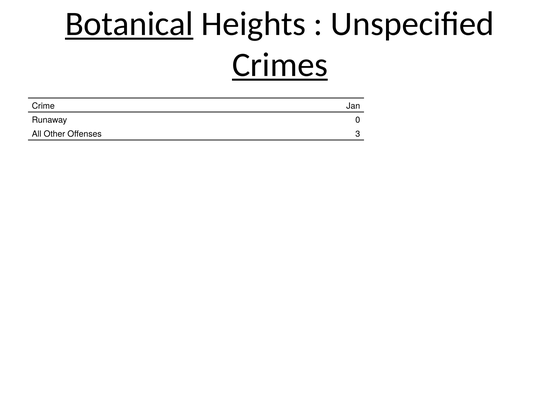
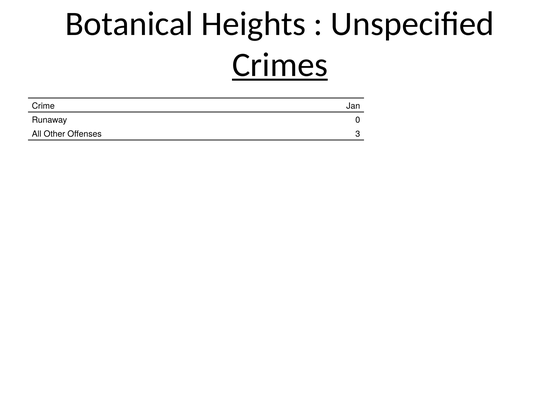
Botanical underline: present -> none (129, 24)
